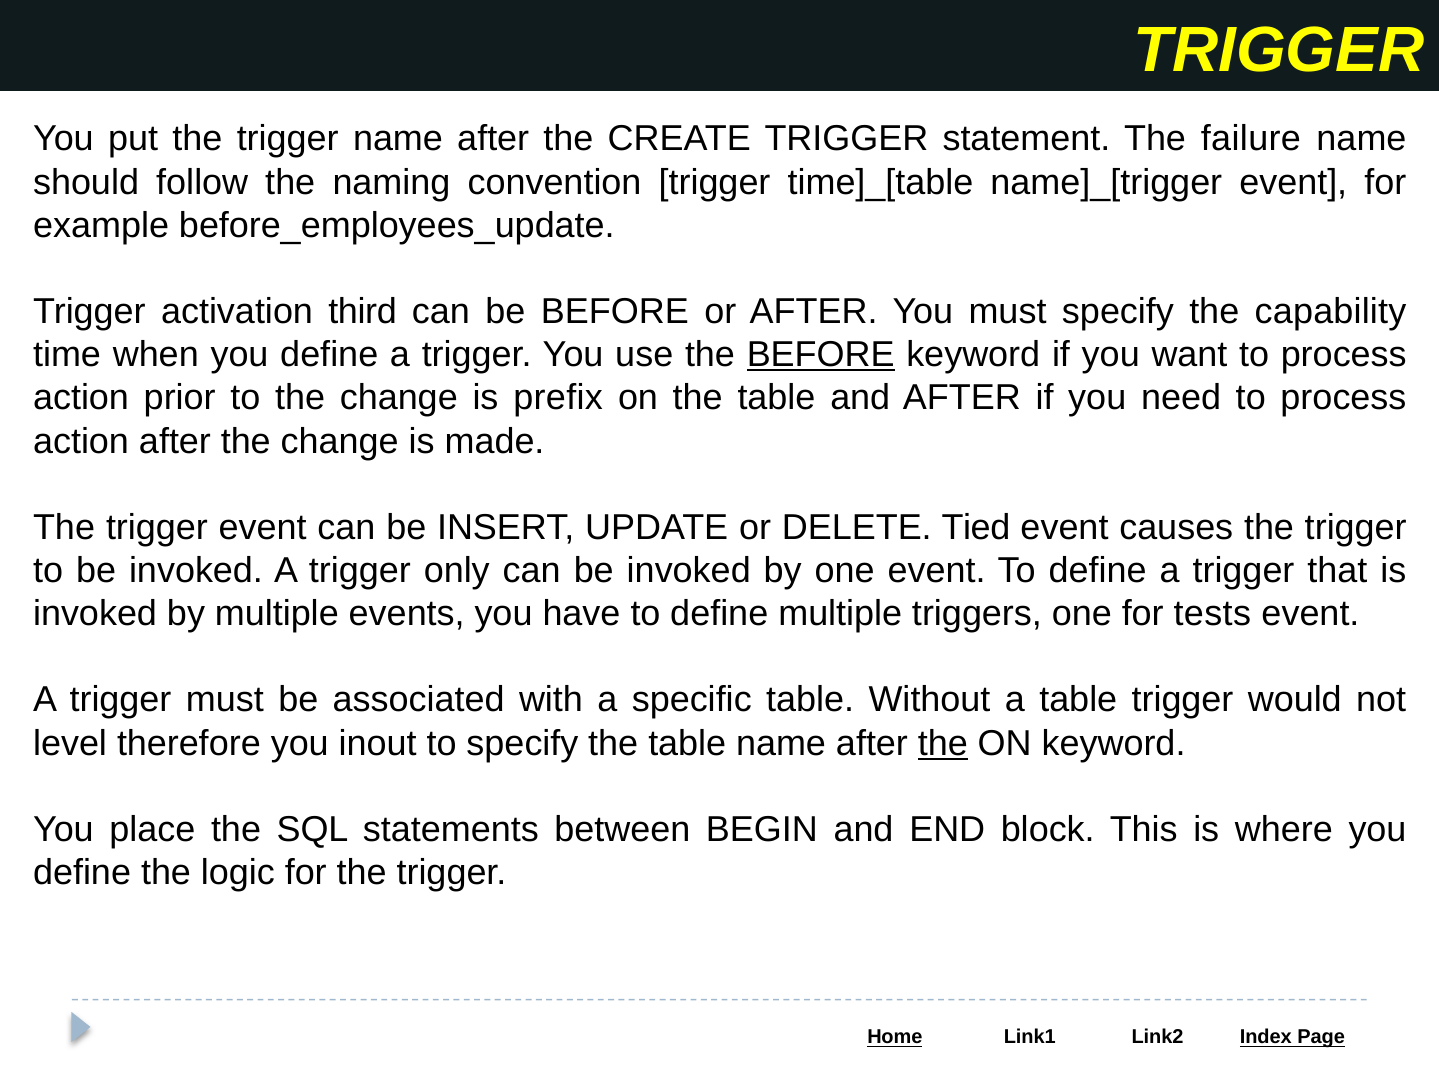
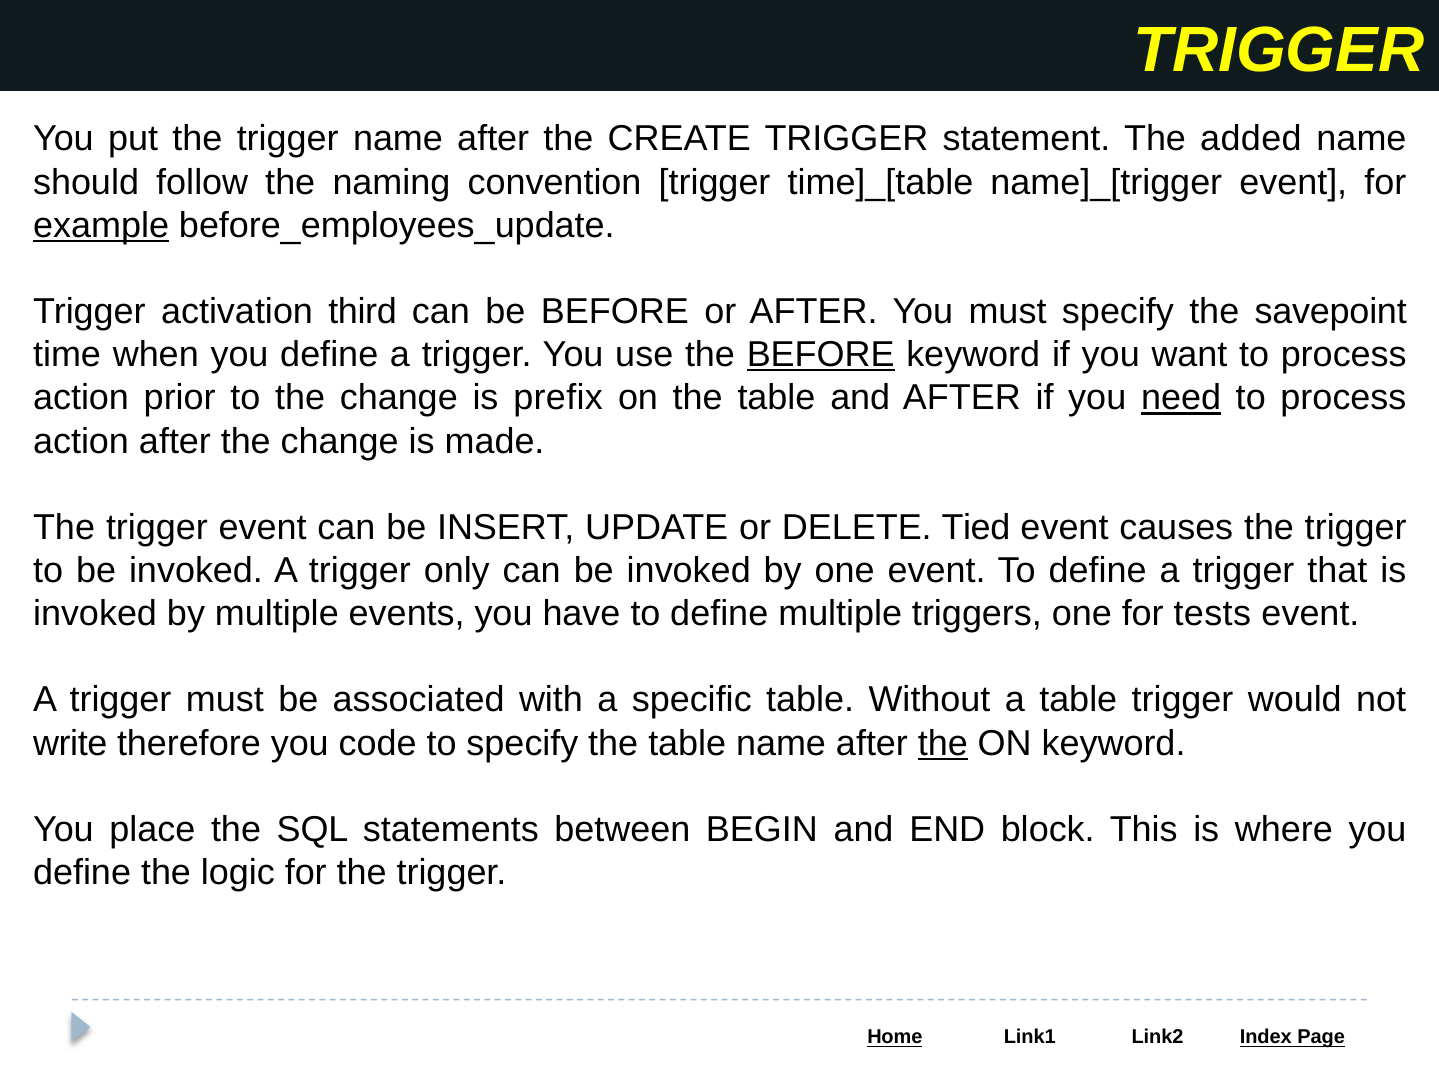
failure: failure -> added (1251, 139)
example underline: none -> present (101, 225)
capability: capability -> savepoint (1331, 312)
need underline: none -> present (1181, 398)
level: level -> write (70, 743)
inout: inout -> code (378, 743)
